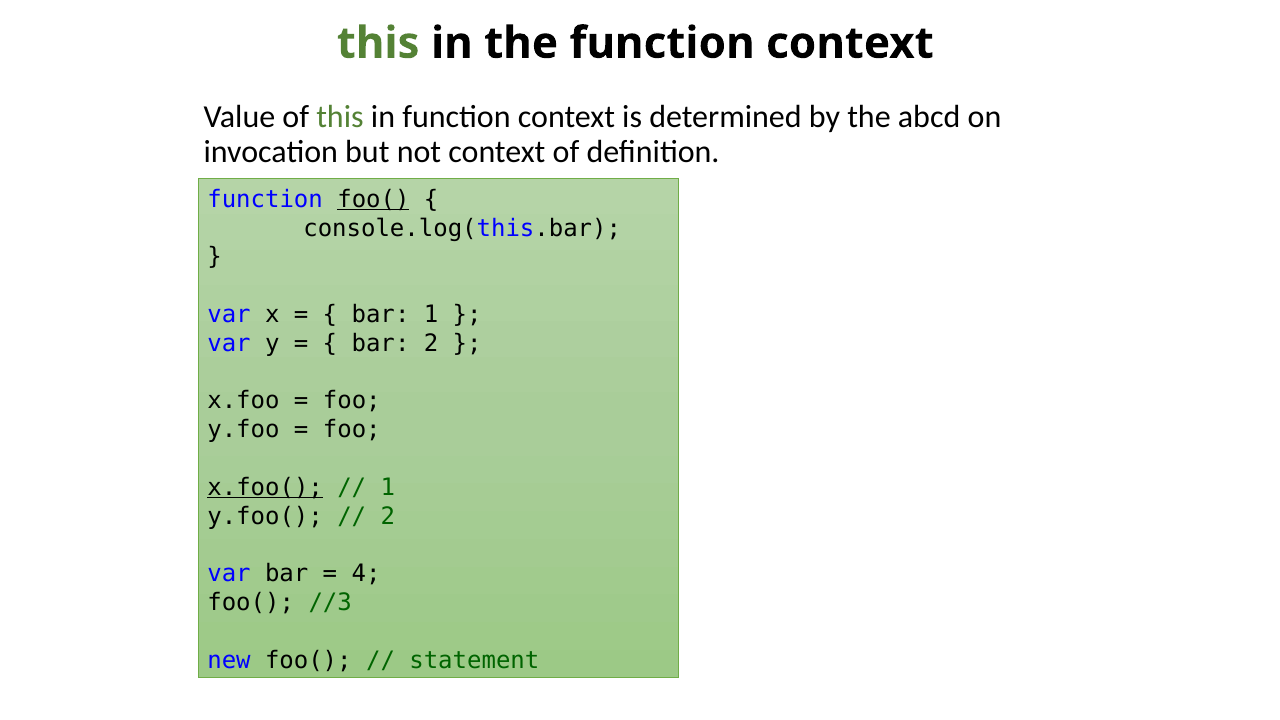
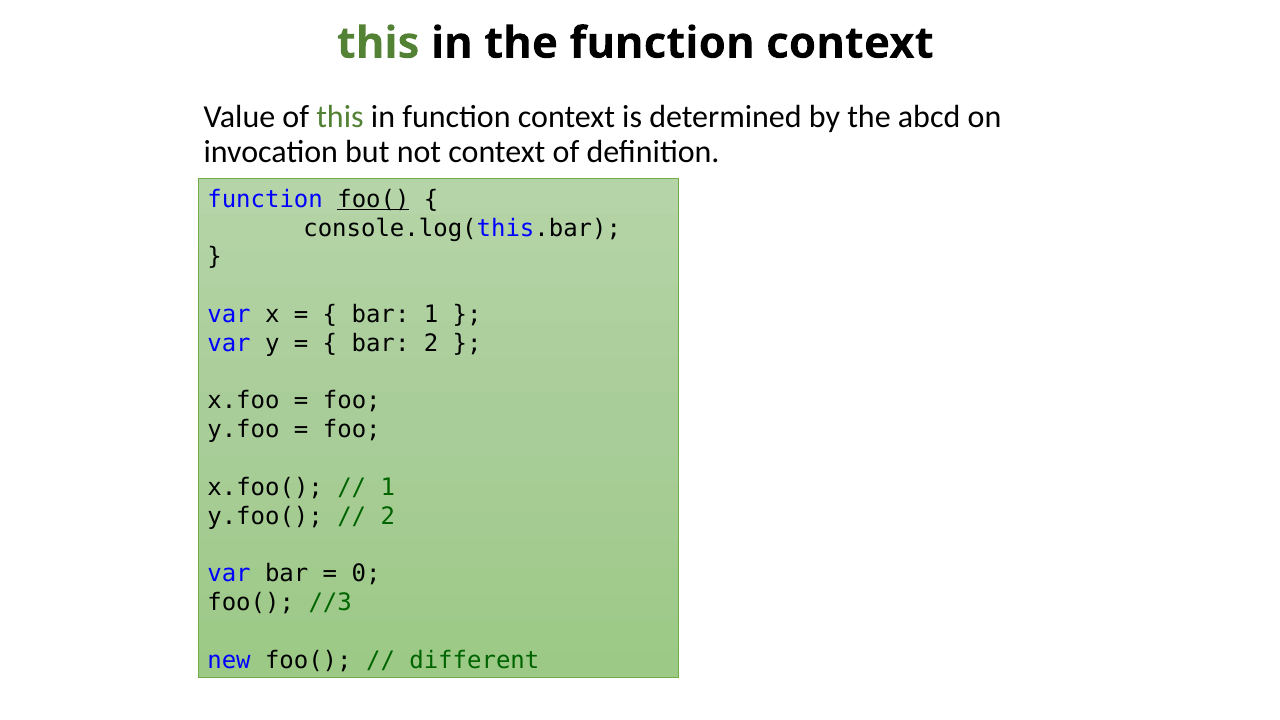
x.foo( underline: present -> none (265, 487)
4: 4 -> 0 (366, 574)
statement: statement -> different (474, 660)
